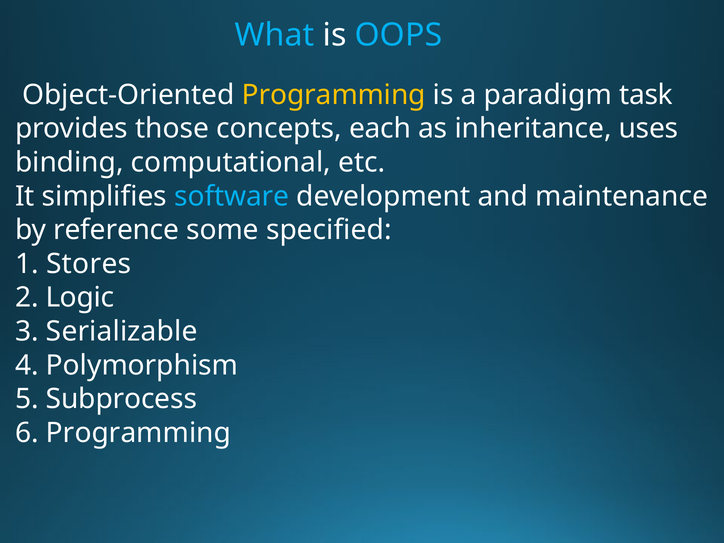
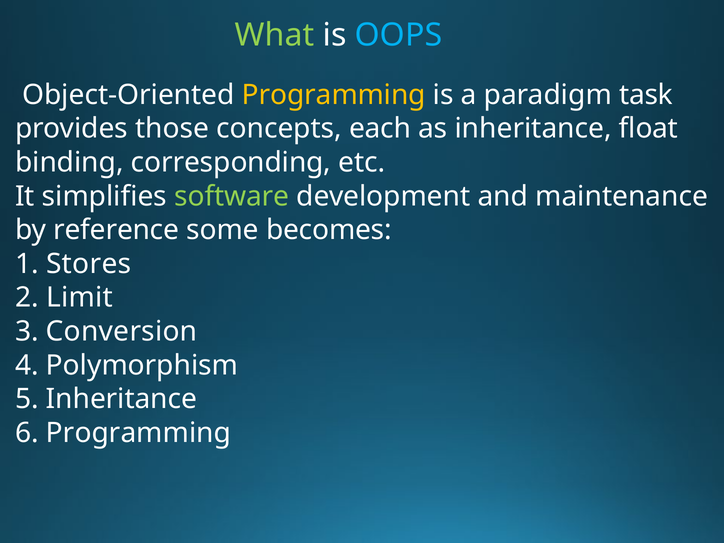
What colour: light blue -> light green (275, 35)
uses: uses -> float (649, 129)
computational: computational -> corresponding (231, 162)
software colour: light blue -> light green (232, 196)
specified: specified -> becomes (329, 230)
Logic: Logic -> Limit (80, 298)
Serializable: Serializable -> Conversion (122, 331)
5 Subprocess: Subprocess -> Inheritance (121, 399)
